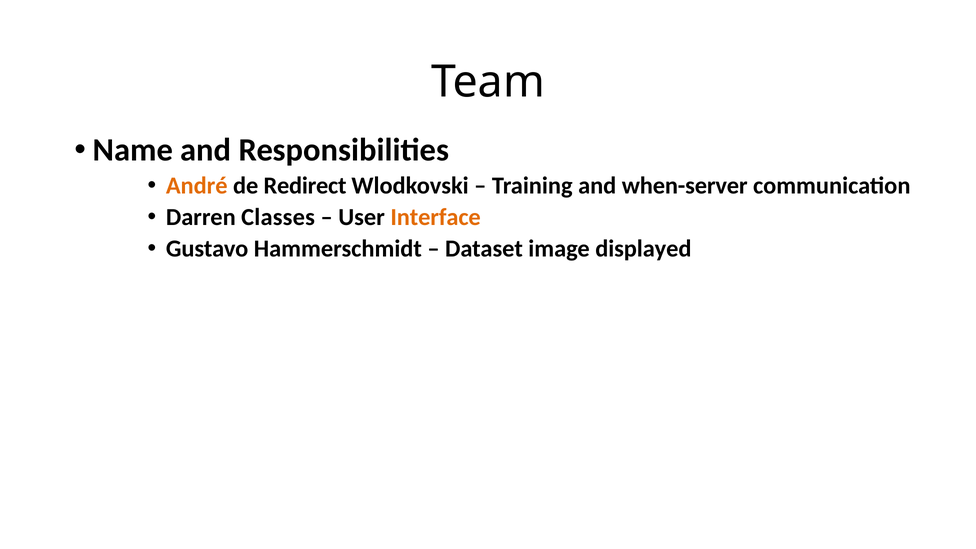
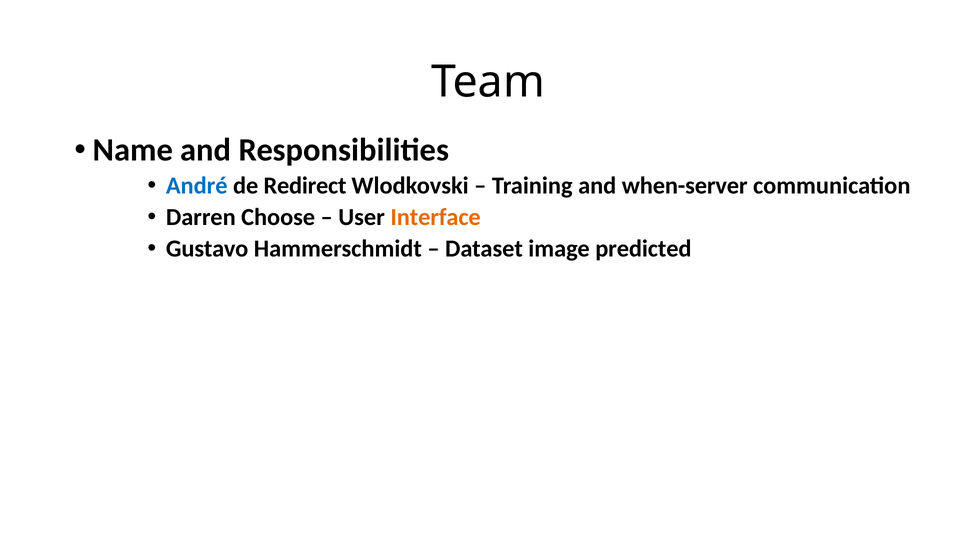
André colour: orange -> blue (197, 186)
Classes: Classes -> Choose (278, 217)
displayed: displayed -> predicted (643, 249)
